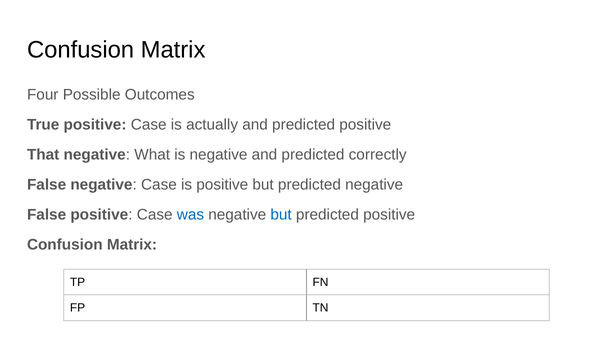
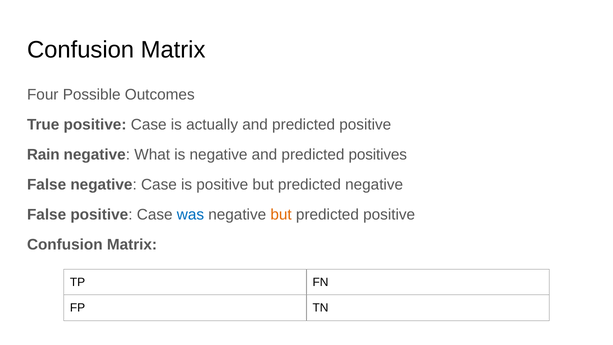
That: That -> Rain (43, 155)
correctly: correctly -> positives (378, 155)
but colour: blue -> orange (281, 214)
